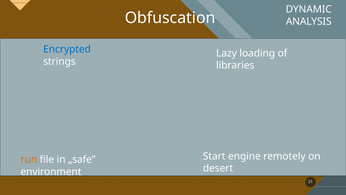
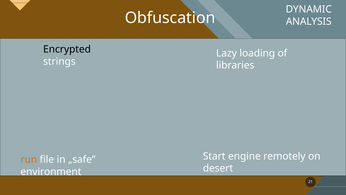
Encrypted colour: blue -> black (67, 49)
